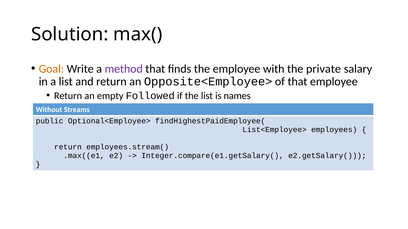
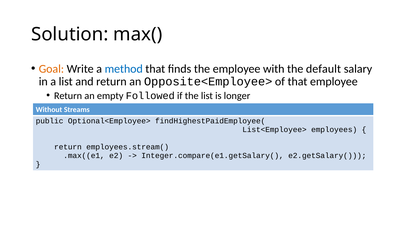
method colour: purple -> blue (124, 69)
private: private -> default (323, 69)
names: names -> longer (237, 96)
